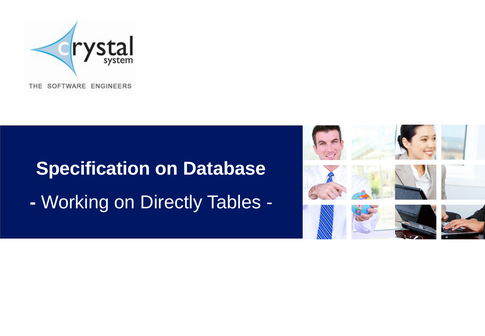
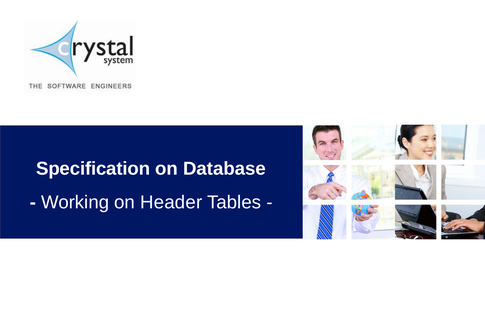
Directly: Directly -> Header (171, 202)
